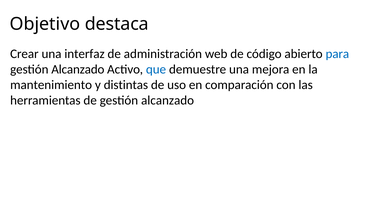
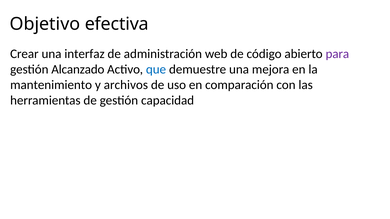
destaca: destaca -> efectiva (117, 24)
para colour: blue -> purple (337, 54)
distintas: distintas -> archivos (126, 85)
de gestión alcanzado: alcanzado -> capacidad (168, 101)
